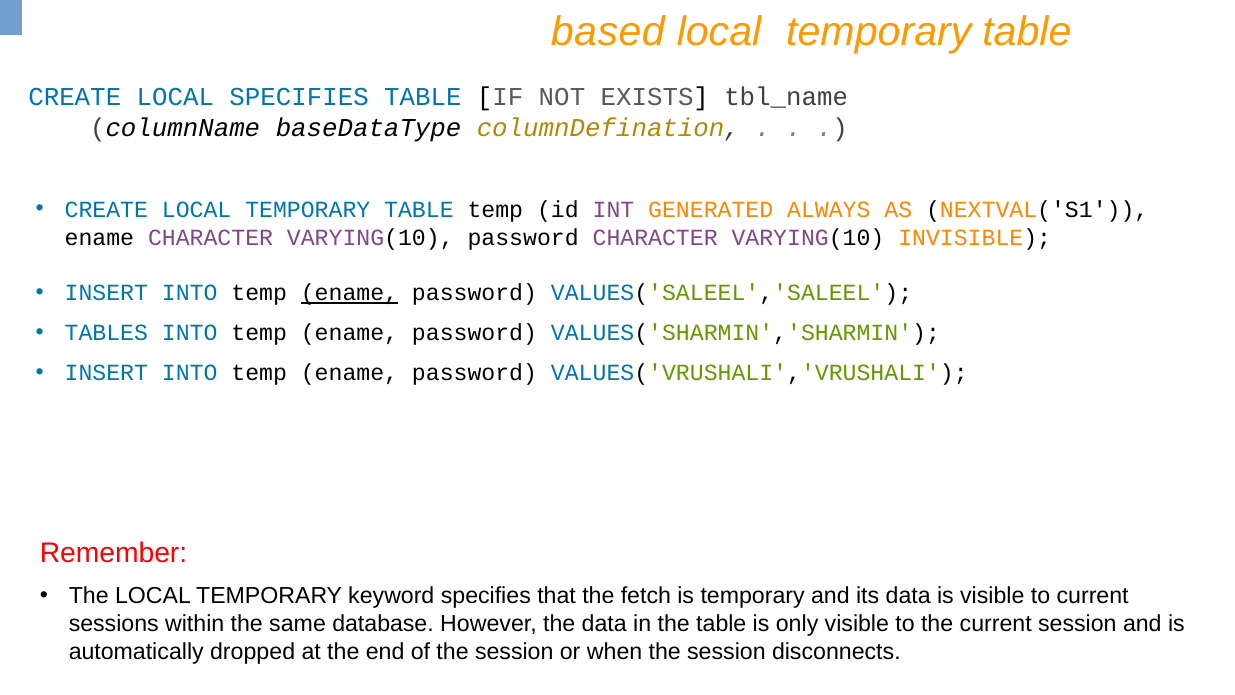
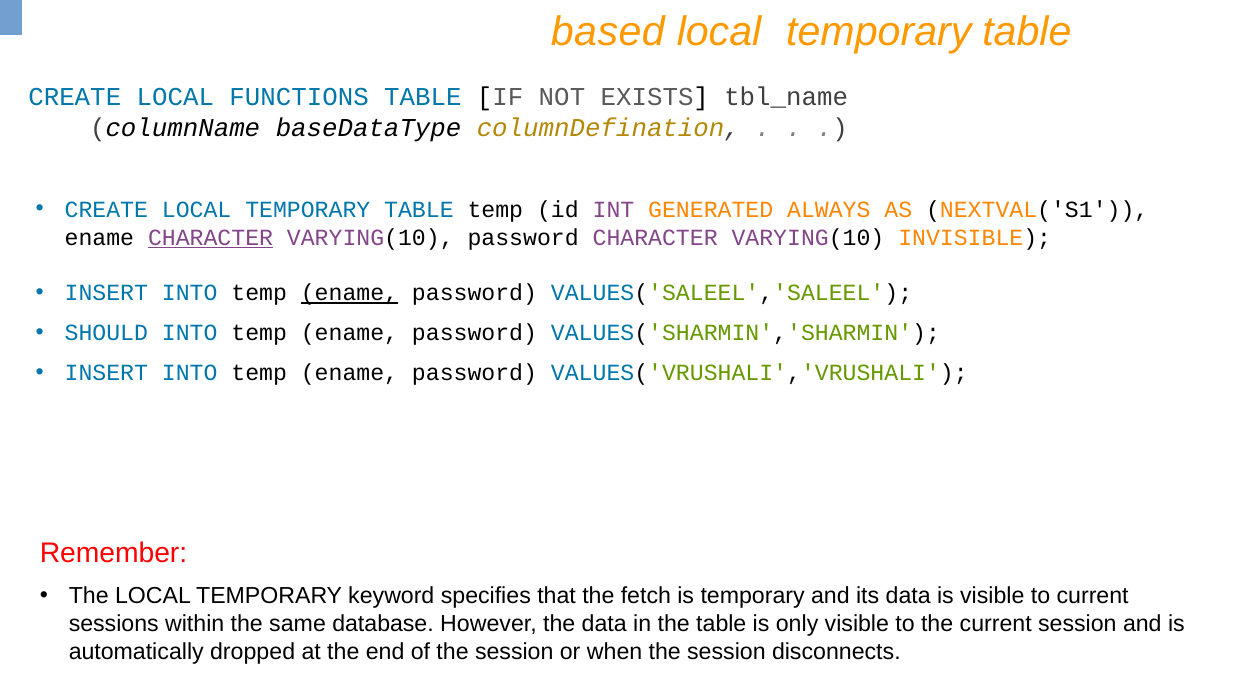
LOCAL SPECIFIES: SPECIFIES -> FUNCTIONS (299, 97)
CHARACTER underline: none -> present (211, 237)
TABLES: TABLES -> SHOULD (106, 333)
